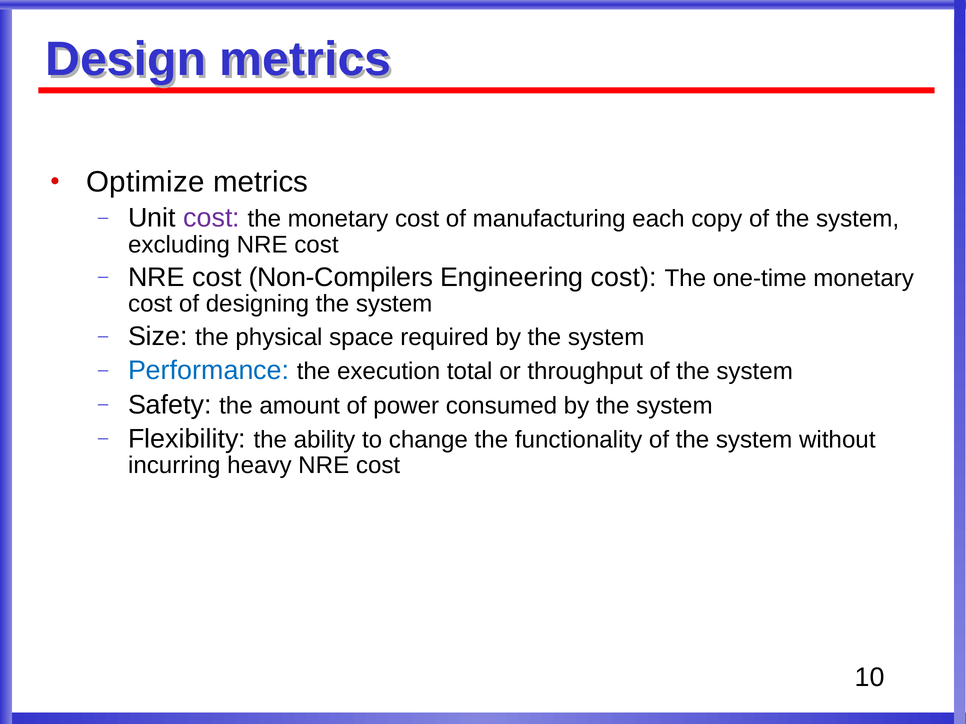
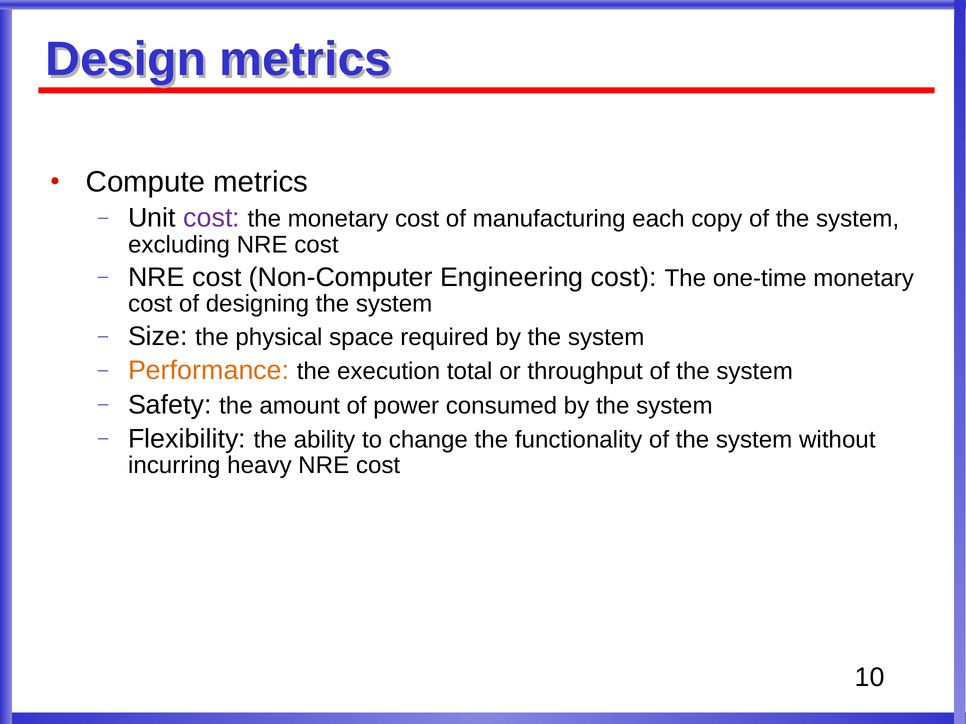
Optimize: Optimize -> Compute (146, 182)
Non-Compilers: Non-Compilers -> Non-Computer (341, 278)
Performance colour: blue -> orange (209, 371)
